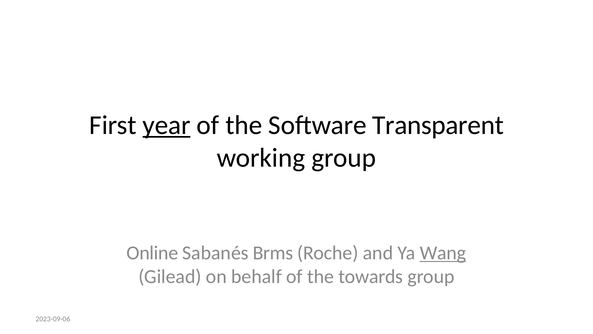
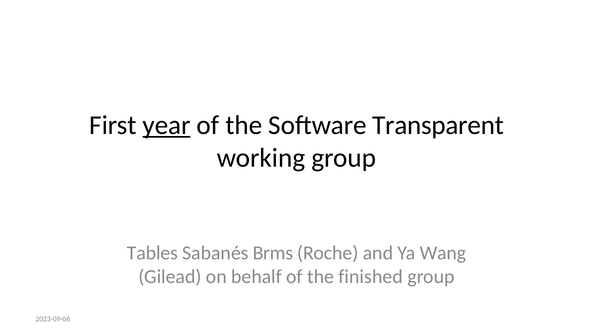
Online: Online -> Tables (152, 253)
Wang underline: present -> none (443, 253)
towards: towards -> finished (371, 276)
